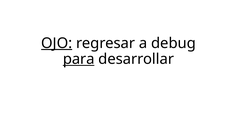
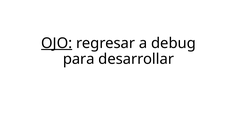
para underline: present -> none (79, 59)
